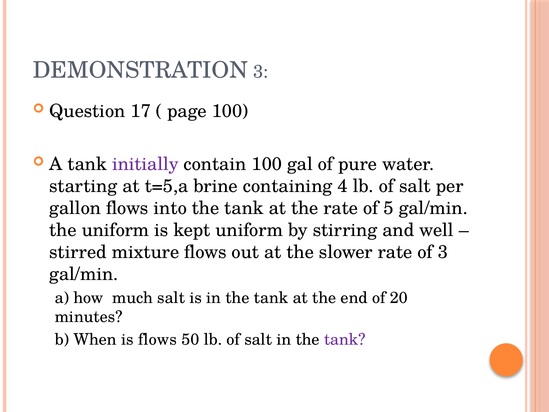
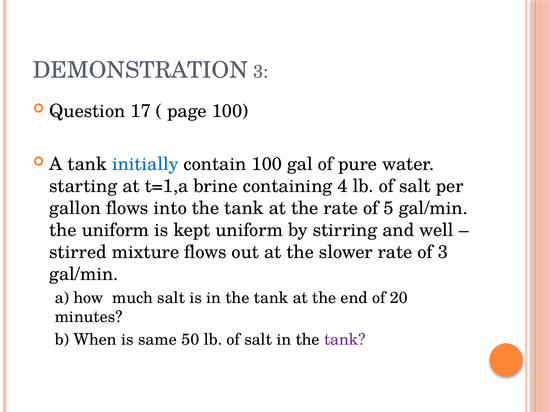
initially colour: purple -> blue (145, 164)
t=5,a: t=5,a -> t=1,a (167, 186)
is flows: flows -> same (158, 339)
